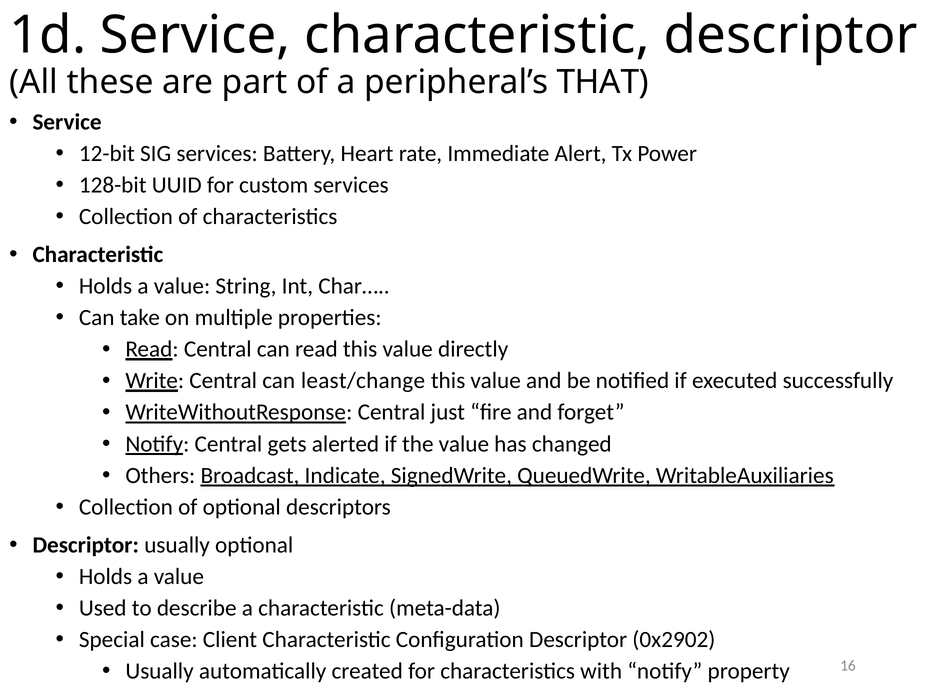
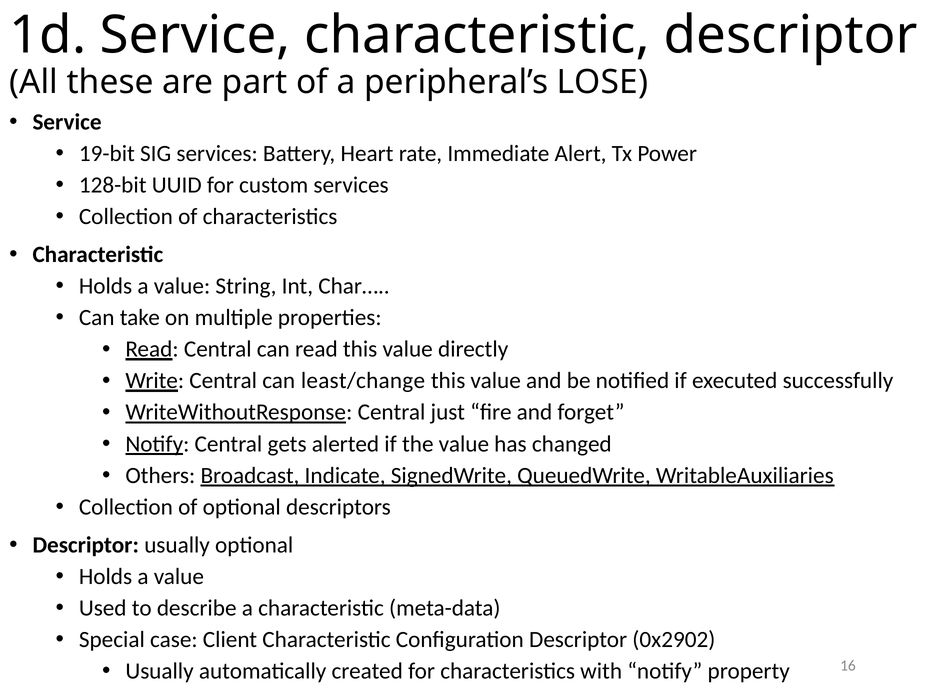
THAT: THAT -> LOSE (603, 82)
12-bit: 12-bit -> 19-bit (107, 153)
